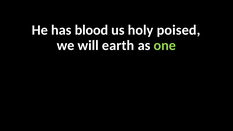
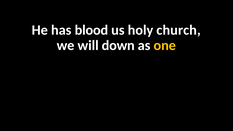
poised: poised -> church (179, 30)
earth: earth -> down (118, 45)
one colour: light green -> yellow (165, 45)
